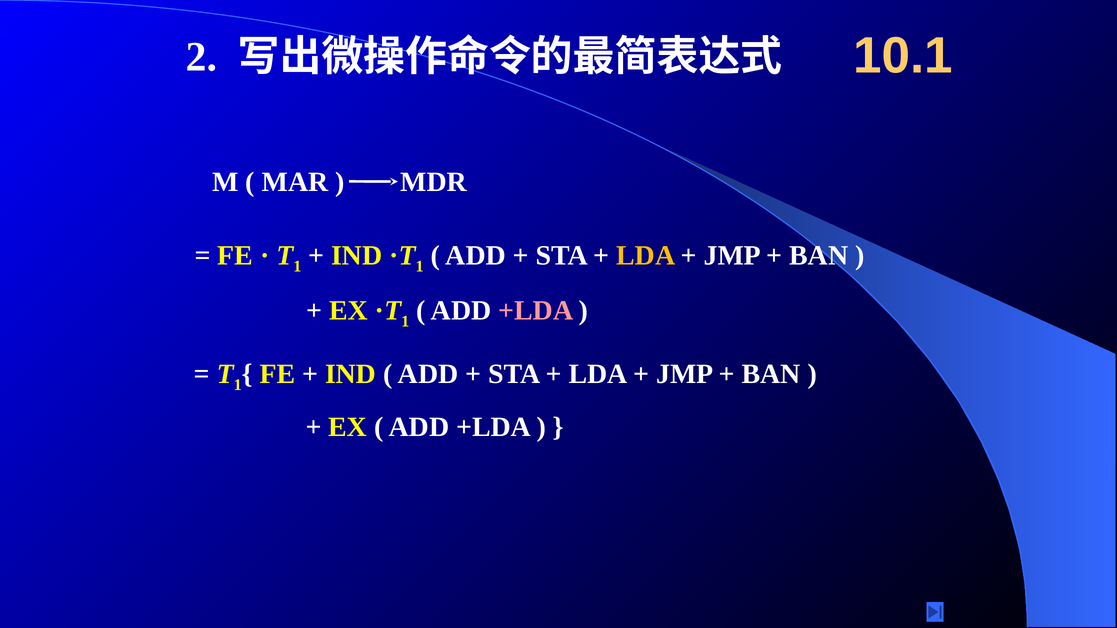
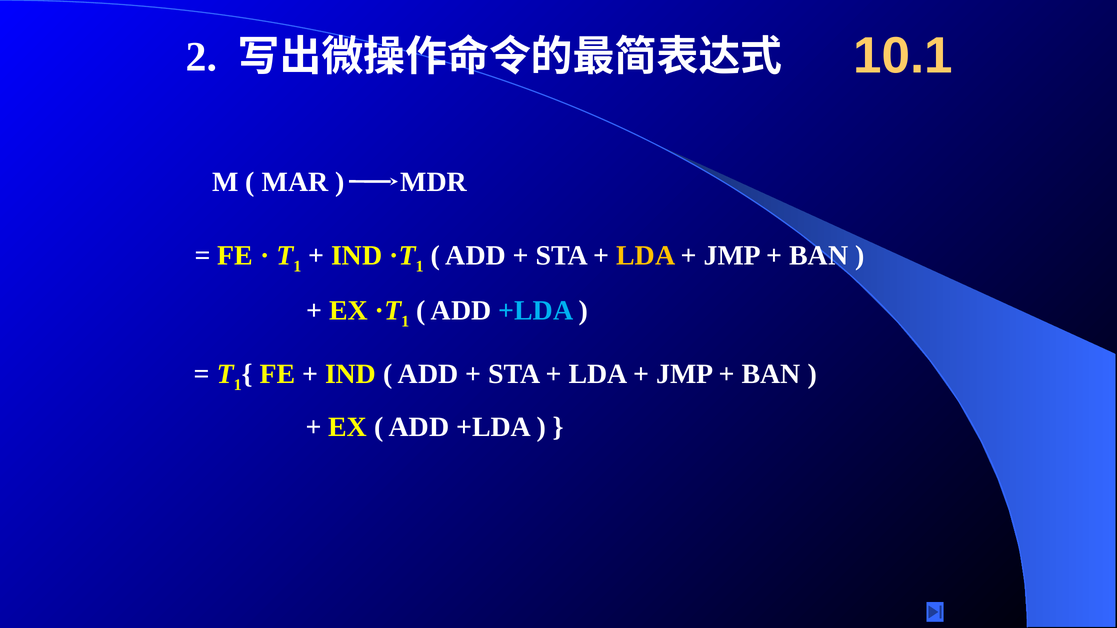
+LDA colour: pink -> light blue (536, 311)
